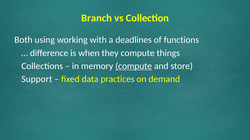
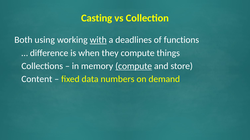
Branch: Branch -> Casting (97, 18)
with underline: none -> present (98, 40)
Support: Support -> Content (37, 79)
practices: practices -> numbers (118, 79)
